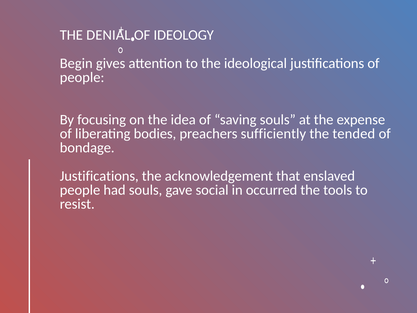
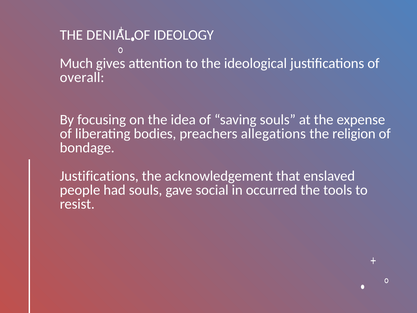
Begin: Begin -> Much (76, 63)
people: people -> overall (82, 77)
sufficiently: sufficiently -> allegations (273, 134)
tended: tended -> religion (354, 134)
